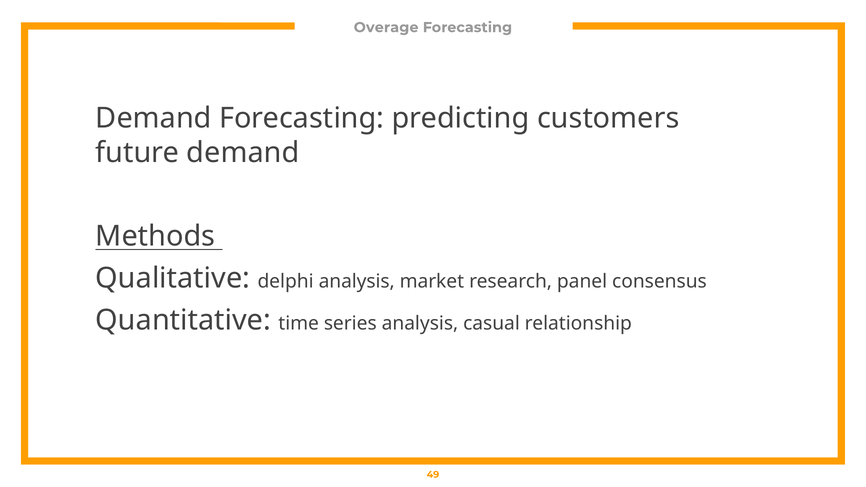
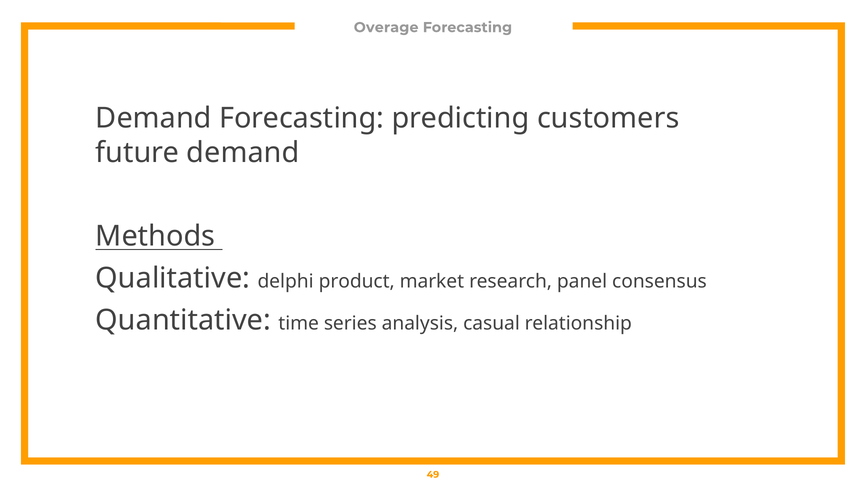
delphi analysis: analysis -> product (357, 281)
